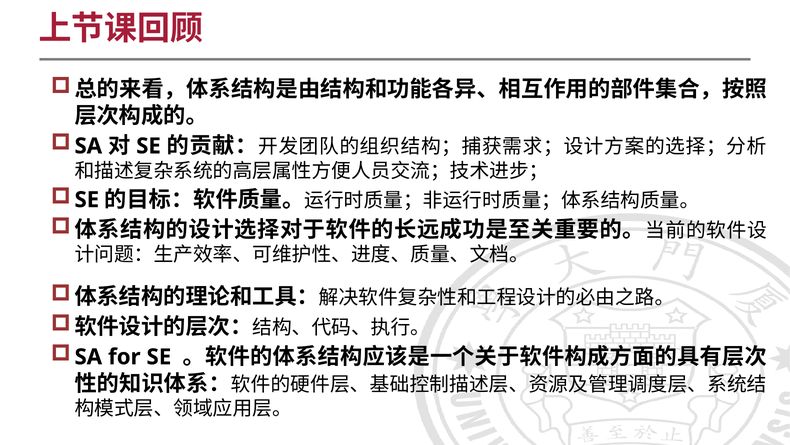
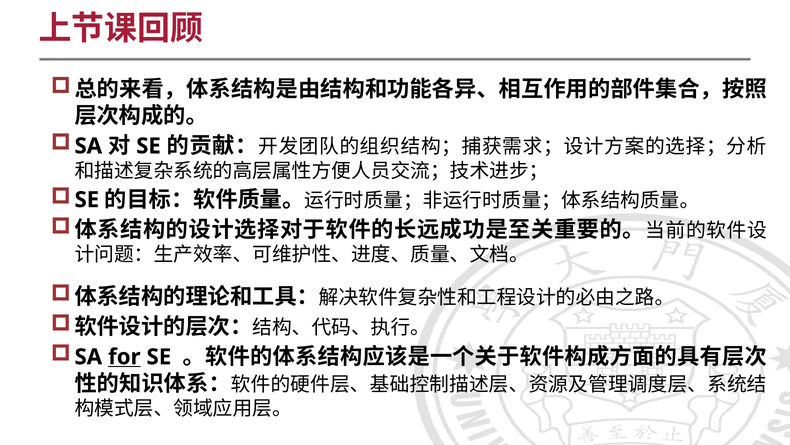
for underline: none -> present (124, 356)
